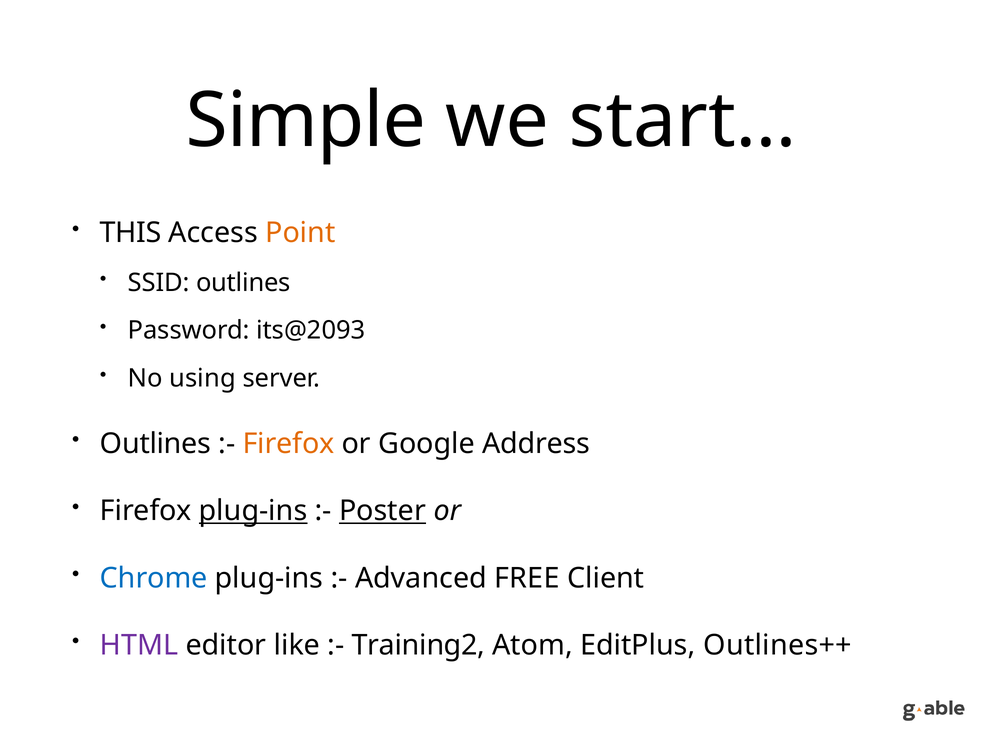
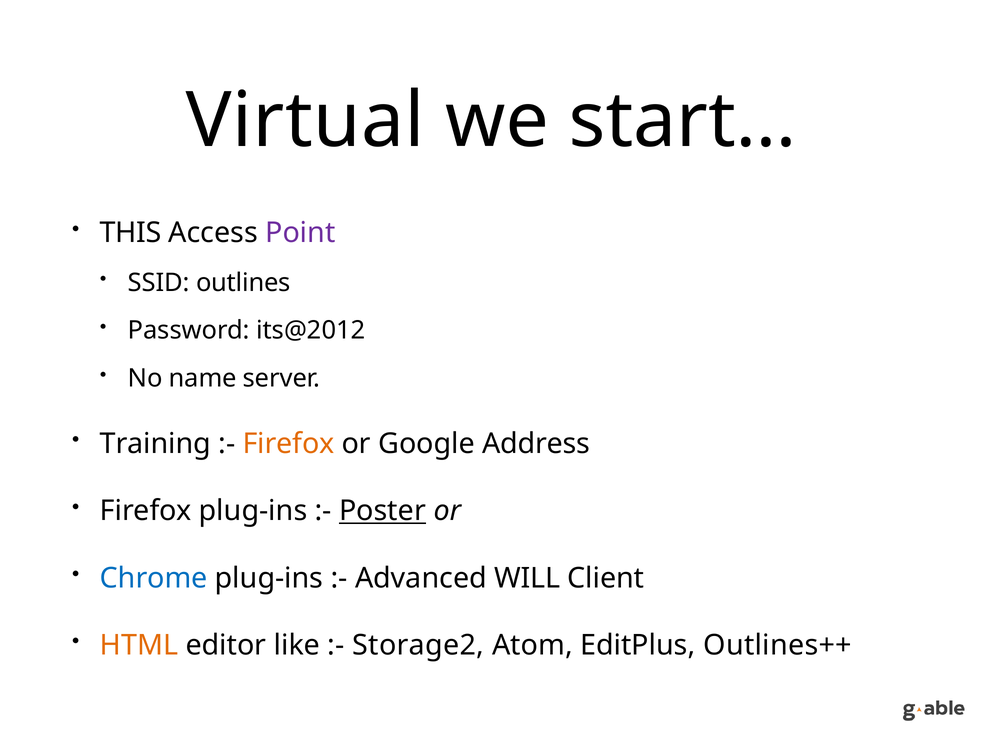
Simple: Simple -> Virtual (305, 121)
Point colour: orange -> purple (300, 233)
its@2093: its@2093 -> its@2012 (311, 330)
using: using -> name (203, 378)
Outlines: Outlines -> Training (155, 443)
plug-ins underline: present -> none (253, 510)
FREE: FREE -> WILL (527, 578)
HTML colour: purple -> orange (139, 645)
Training2: Training2 -> Storage2 (418, 645)
